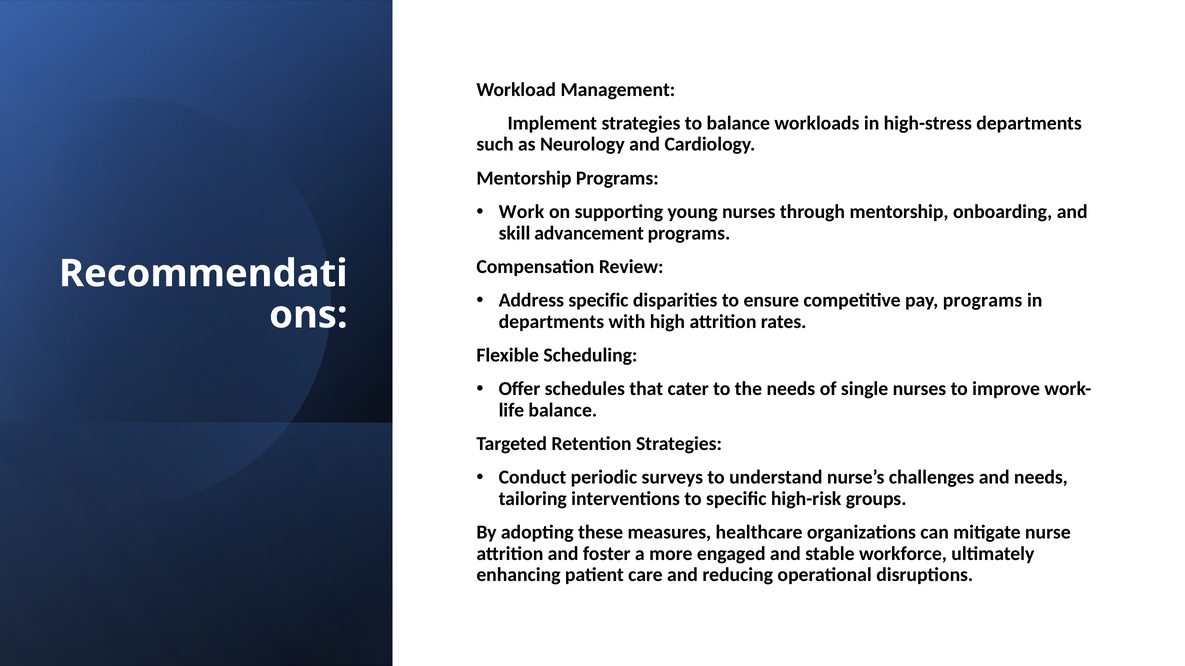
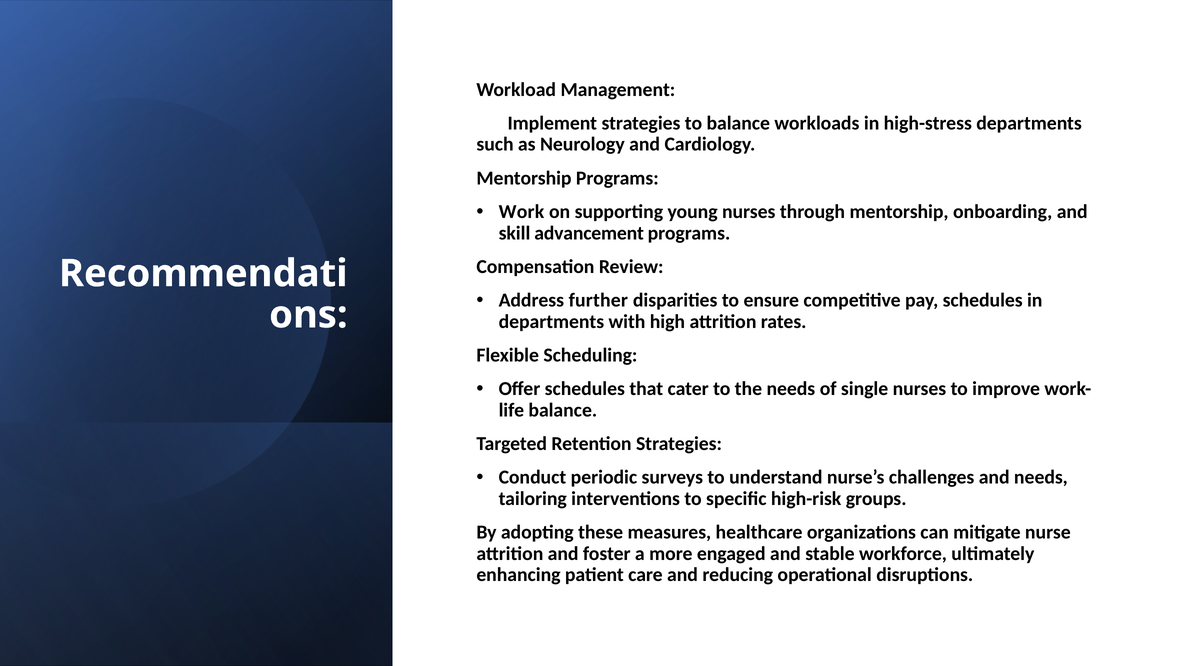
Address specific: specific -> further (598, 301)
pay programs: programs -> schedules (983, 301)
